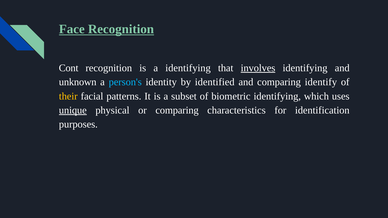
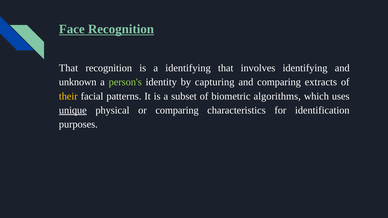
Cont: Cont -> That (69, 68)
involves underline: present -> none (258, 68)
person's colour: light blue -> light green (125, 82)
identified: identified -> capturing (215, 82)
identify: identify -> extracts (321, 82)
biometric identifying: identifying -> algorithms (277, 96)
